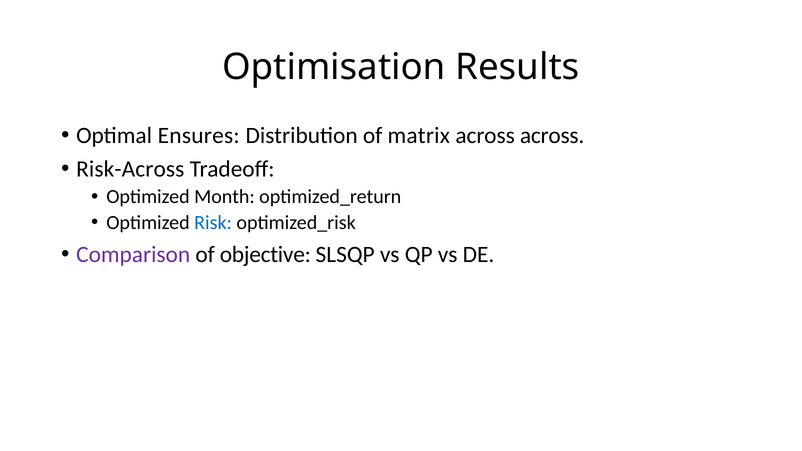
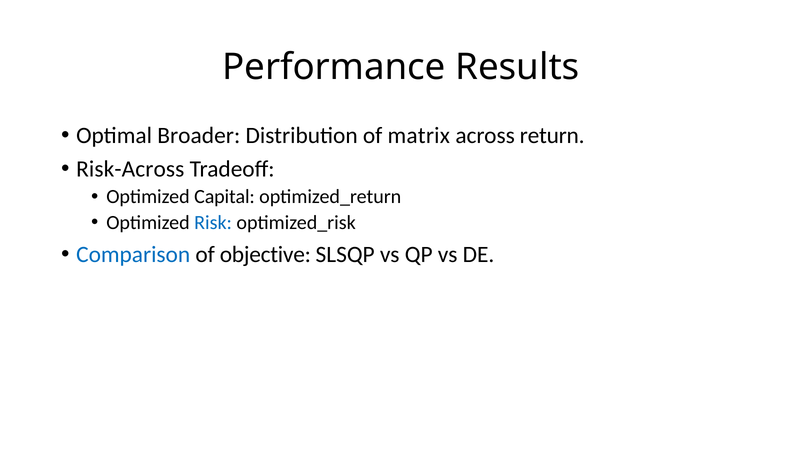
Optimisation: Optimisation -> Performance (334, 67)
Ensures: Ensures -> Broader (199, 136)
across across: across -> return (552, 136)
Month: Month -> Capital (225, 197)
Comparison colour: purple -> blue (133, 254)
